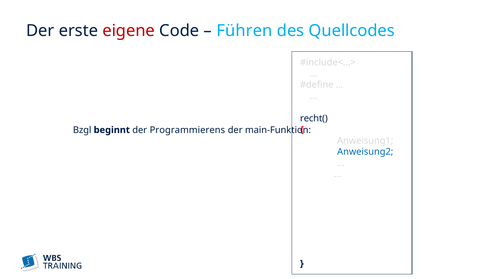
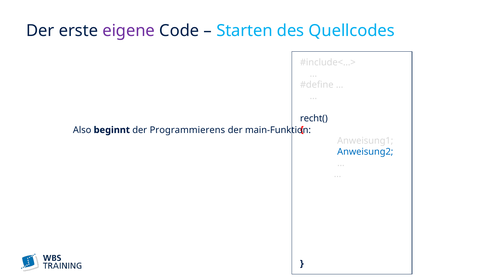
eigene colour: red -> purple (129, 31)
Führen: Führen -> Starten (244, 31)
Bzgl: Bzgl -> Also (82, 130)
